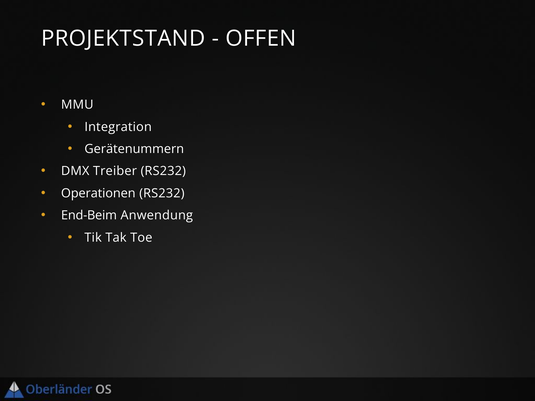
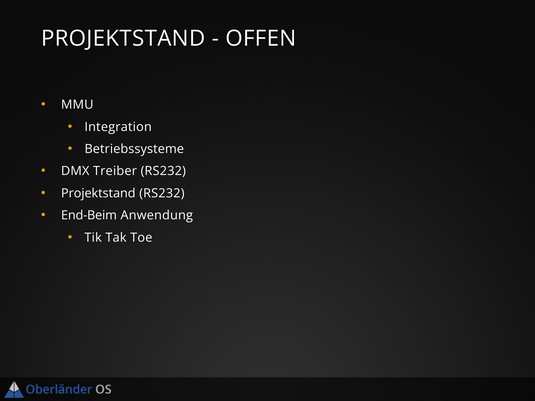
Gerätenummern: Gerätenummern -> Betriebssysteme (134, 149)
Operationen: Operationen -> Projektstand (98, 193)
